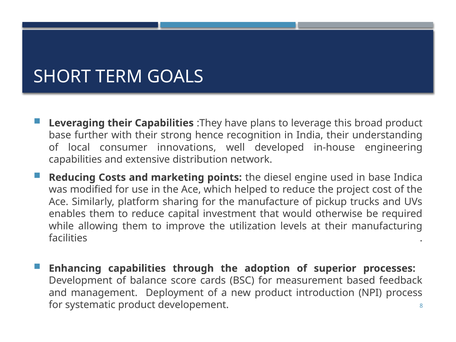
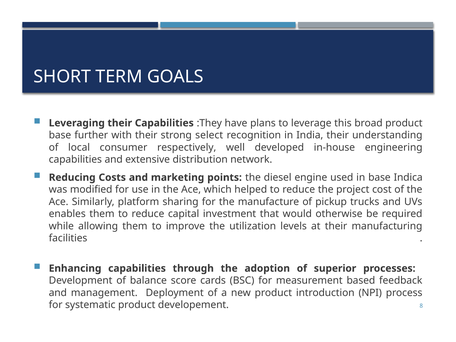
hence: hence -> select (209, 135)
innovations: innovations -> respectively (187, 147)
